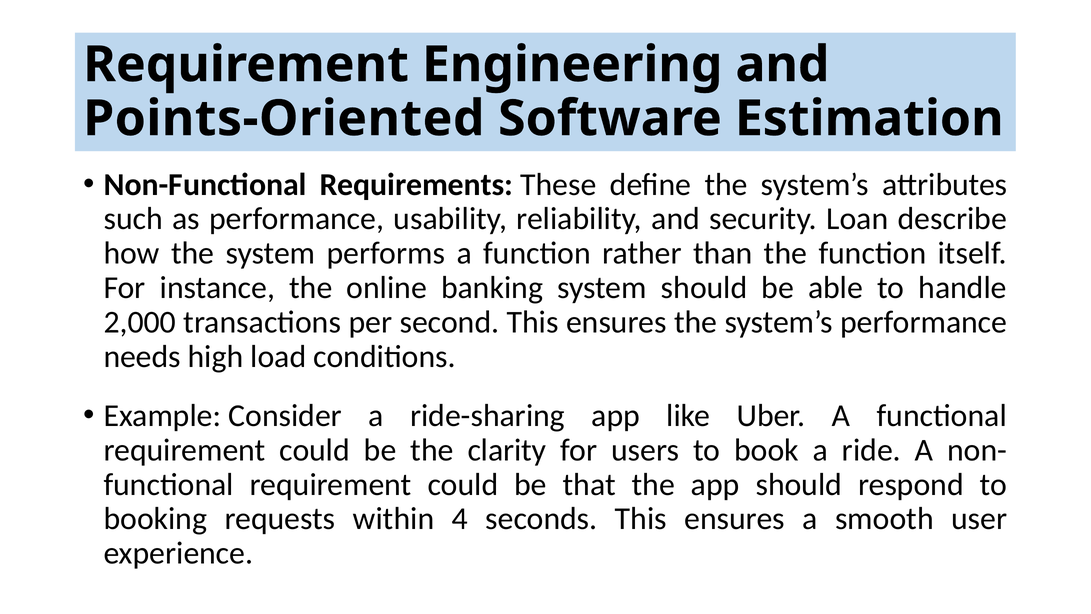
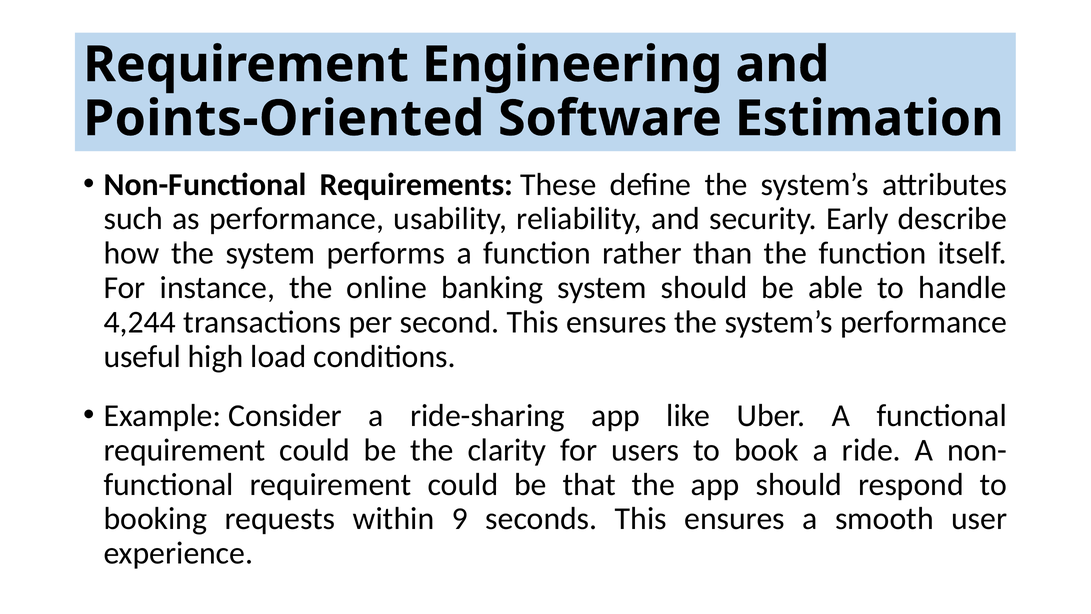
Loan: Loan -> Early (857, 219)
2,000: 2,000 -> 4,244 (140, 322)
needs: needs -> useful (142, 356)
4: 4 -> 9 (460, 519)
